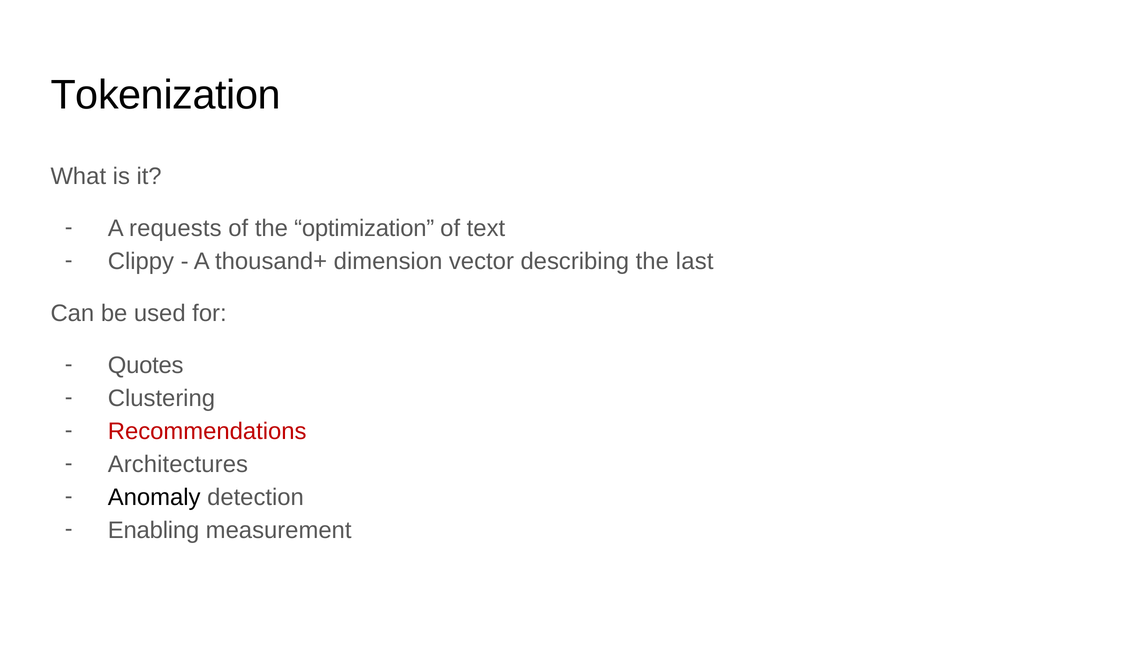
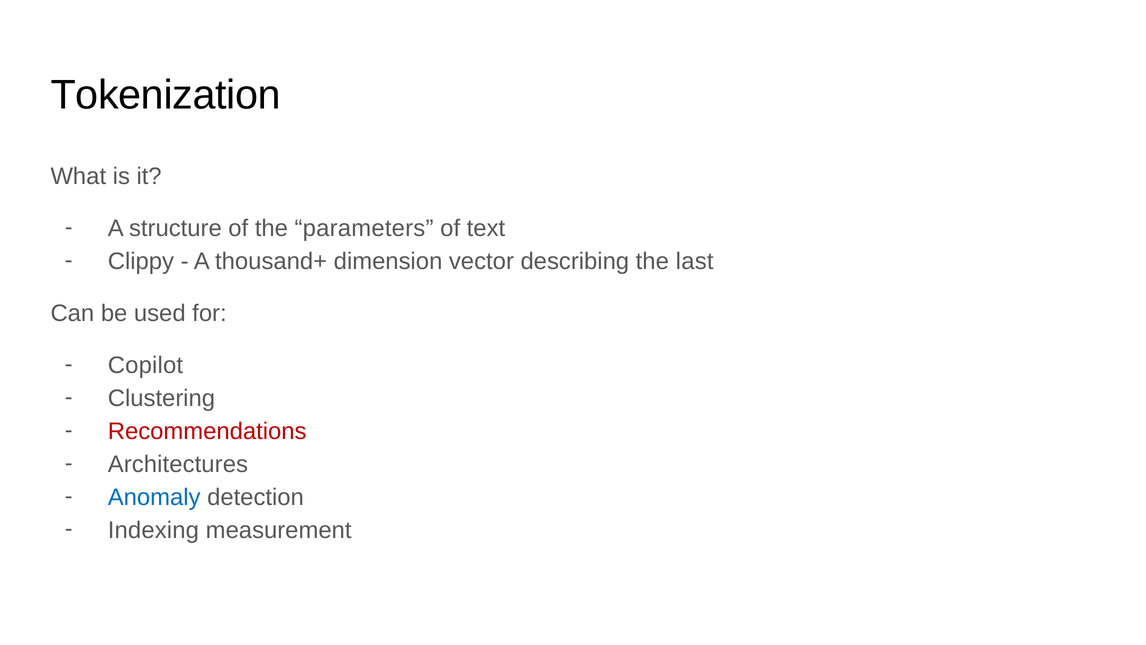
requests: requests -> structure (175, 228)
optimization: optimization -> parameters (364, 228)
Quotes: Quotes -> Copilot (145, 365)
Anomaly colour: black -> blue (154, 497)
Enabling: Enabling -> Indexing (153, 530)
